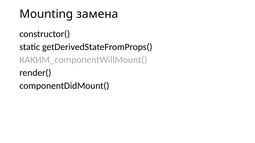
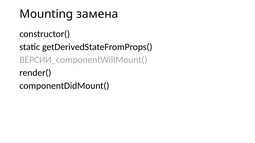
КАКИМ_componentWillMount(: КАКИМ_componentWillMount( -> ВЕРСИИ_componentWillMount( (83, 60)
